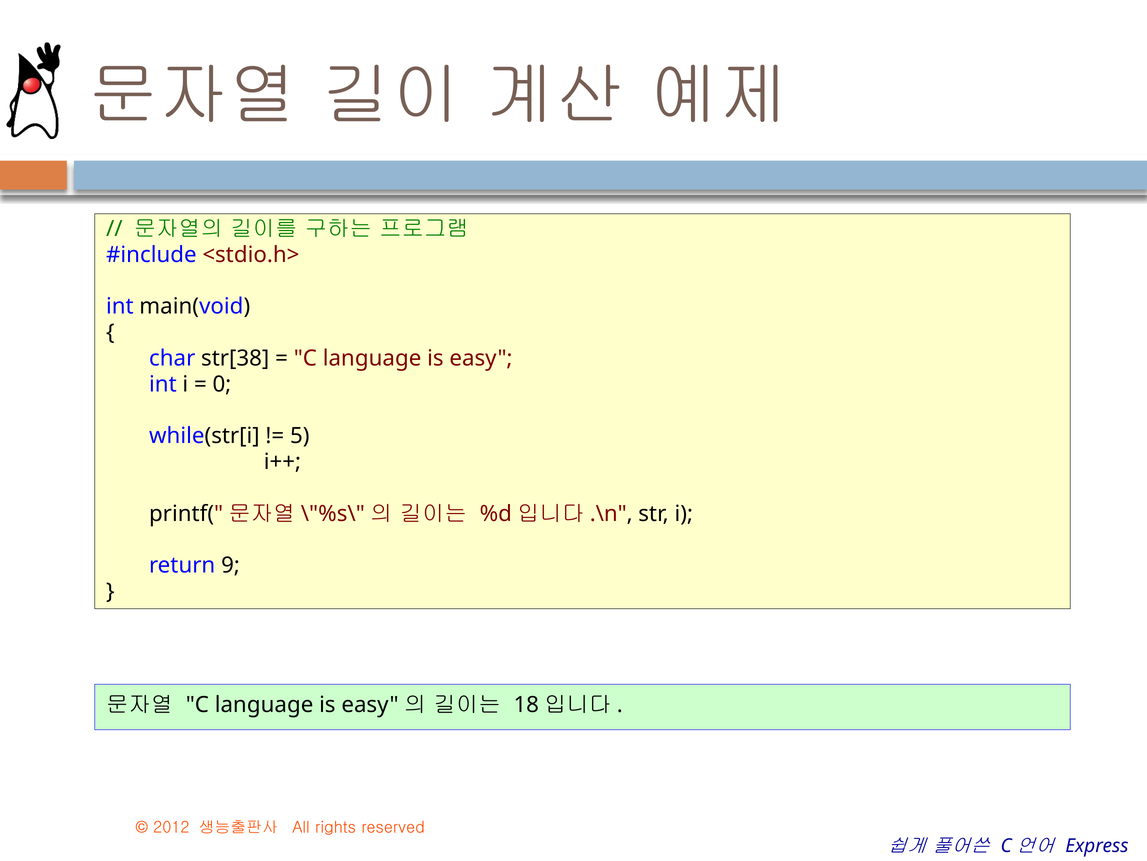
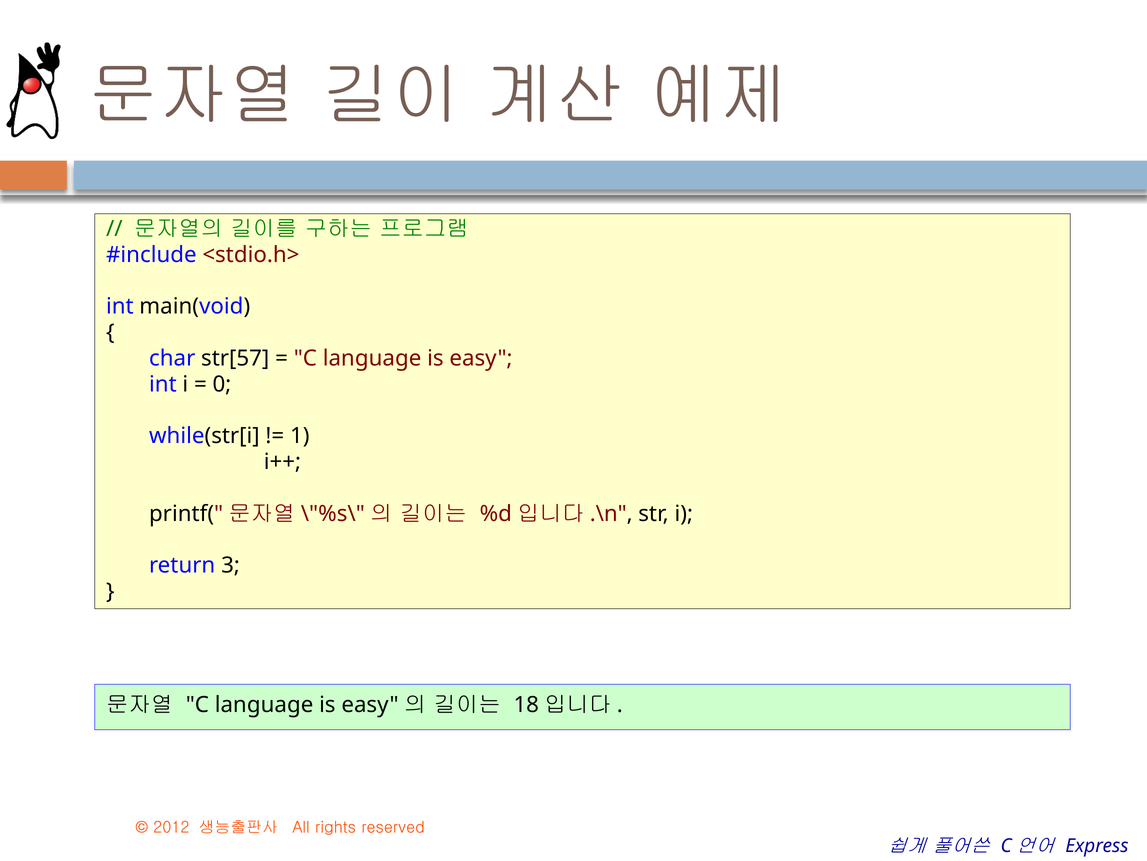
str[38: str[38 -> str[57 (235, 358)
5: 5 -> 1 (300, 436)
9: 9 -> 3 (231, 565)
